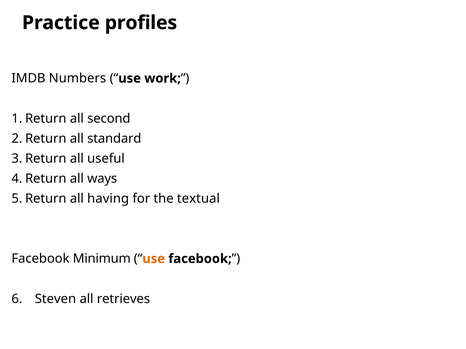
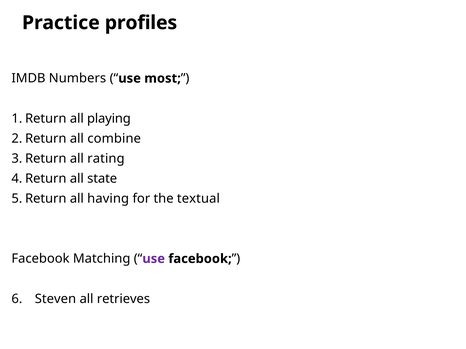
work: work -> most (163, 78)
second: second -> playing (109, 119)
standard: standard -> combine (114, 139)
useful: useful -> rating (106, 159)
ways: ways -> state (102, 179)
Minimum: Minimum -> Matching (102, 259)
use colour: orange -> purple (154, 259)
